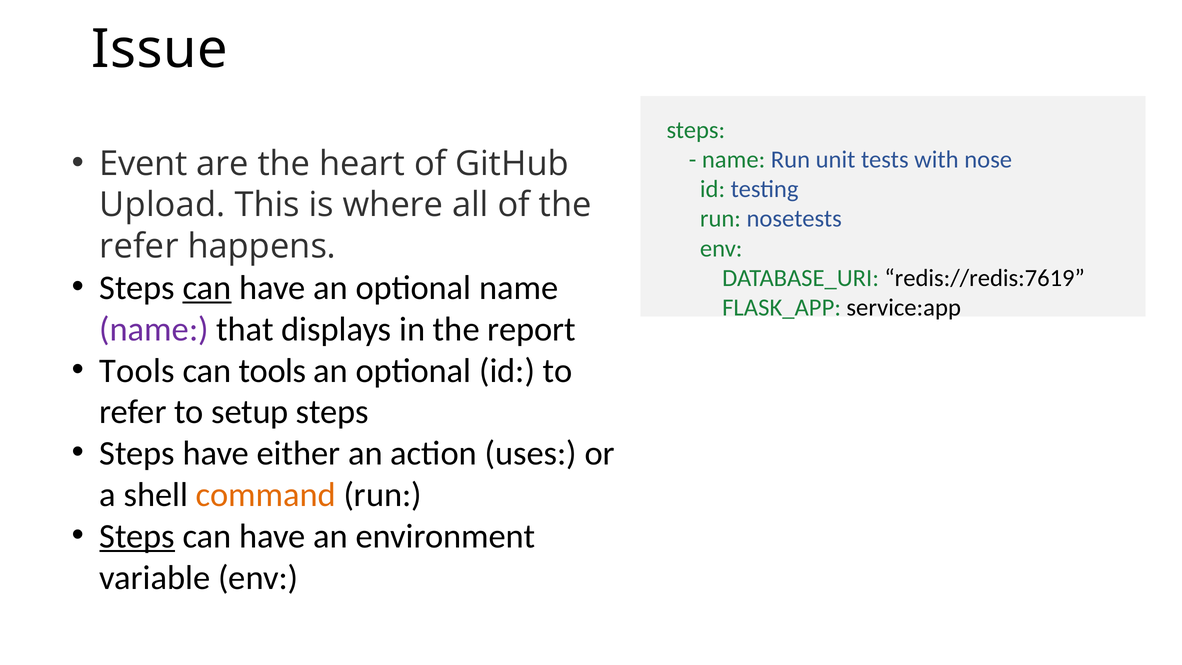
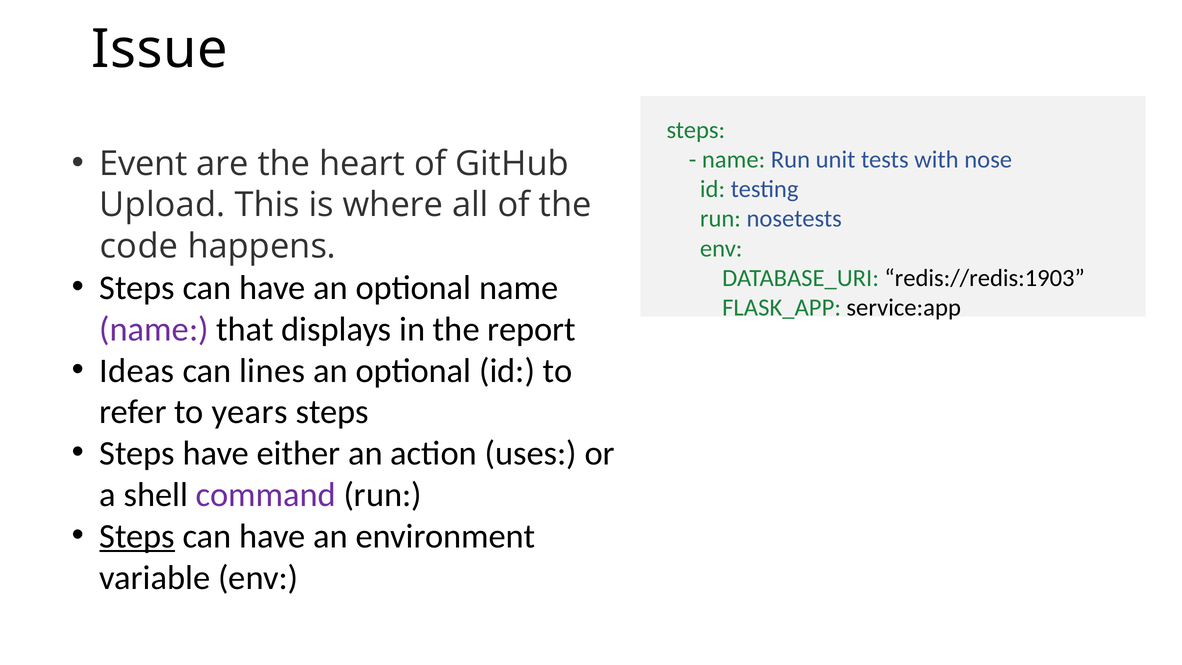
refer: refer -> code (139, 246)
redis://redis:7619: redis://redis:7619 -> redis://redis:1903 (985, 278)
can underline: present -> none (207, 288)
Tools: Tools -> Ideas (137, 371)
can tools: tools -> lines (272, 371)
setup: setup -> years (250, 412)
command colour: orange -> purple (266, 495)
